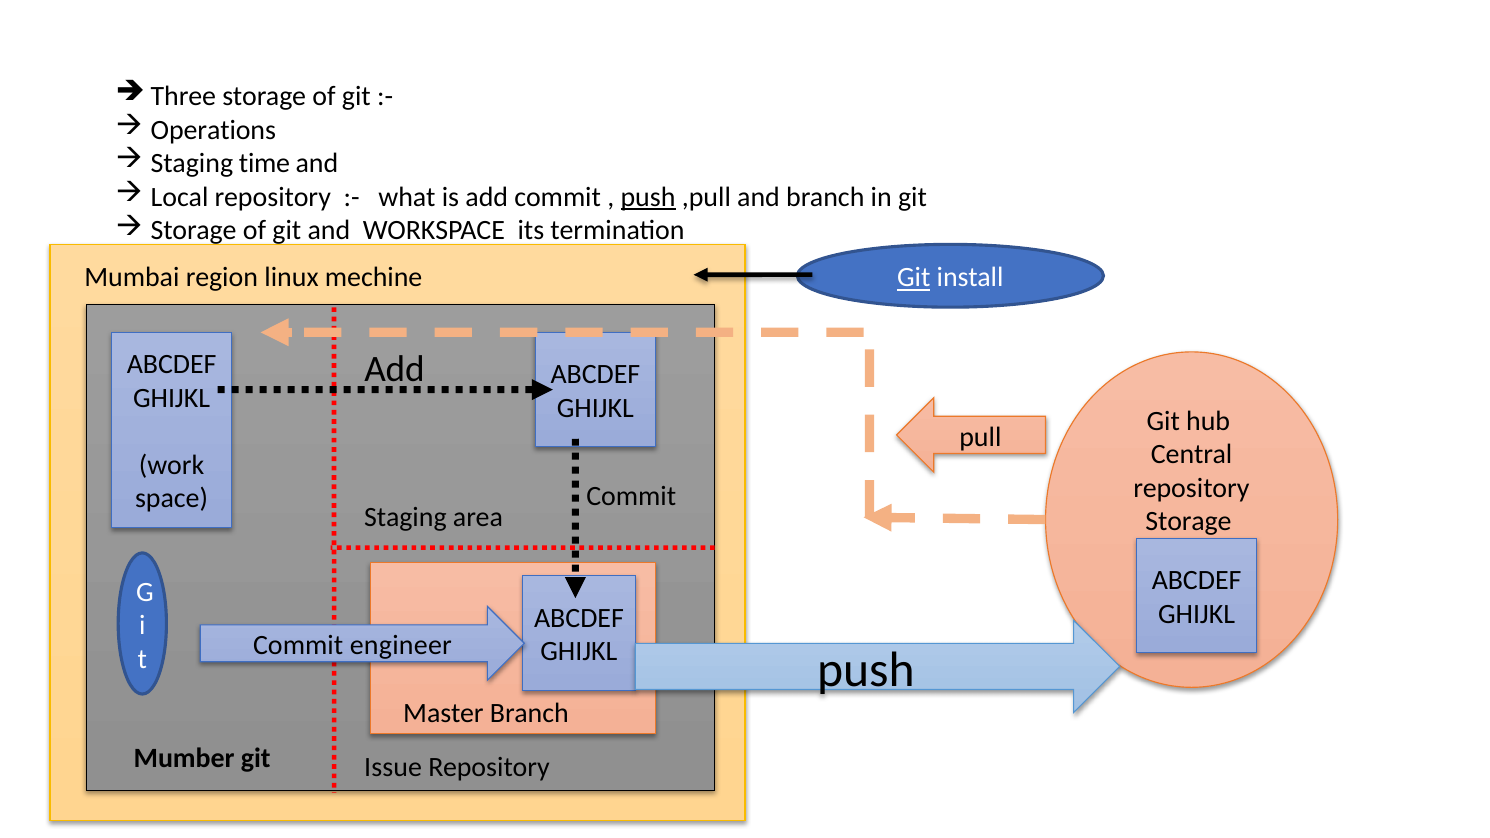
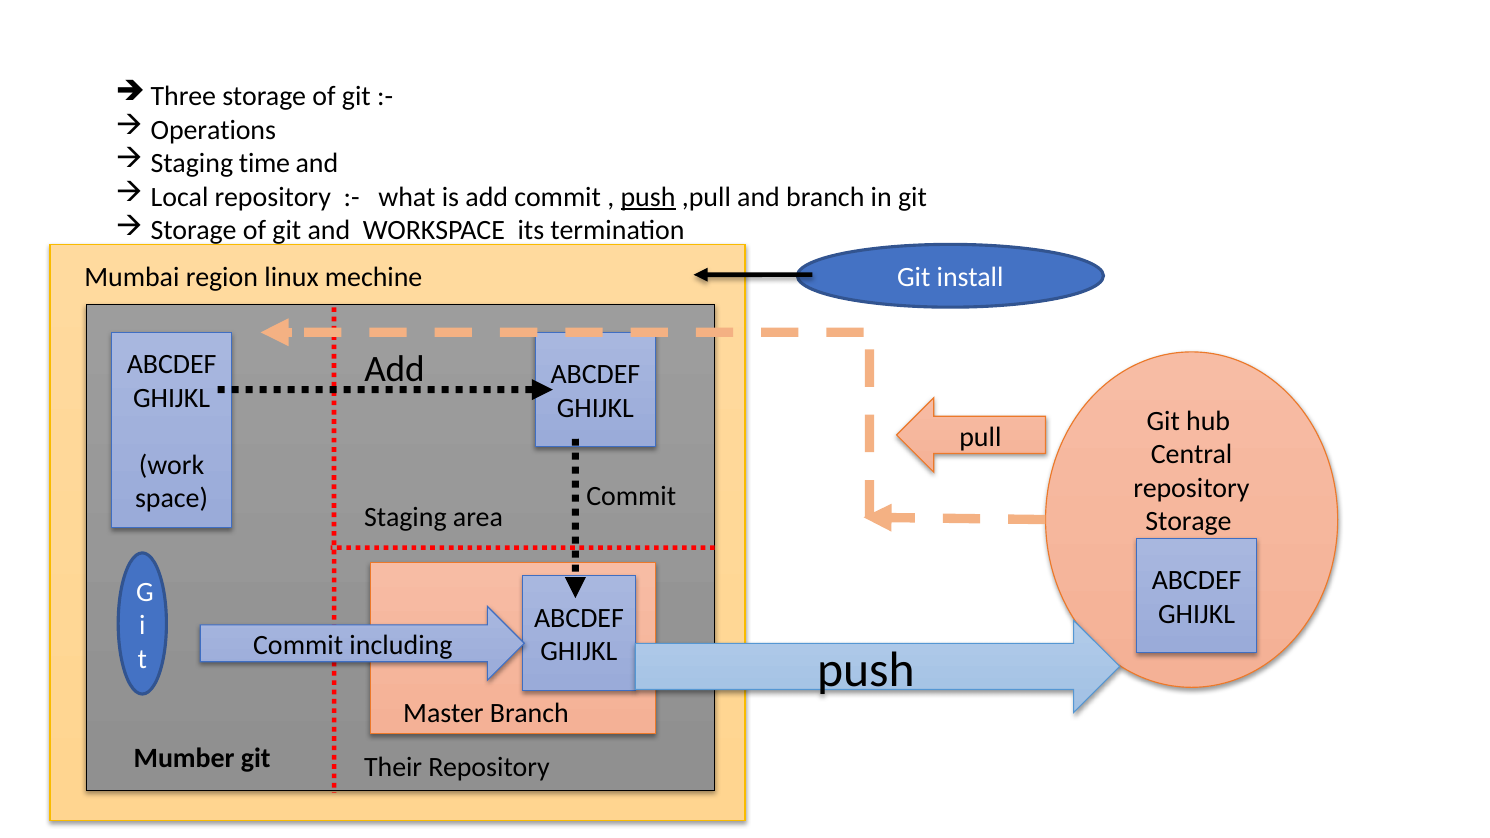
Git underline: present -> none (914, 278)
engineer: engineer -> including (401, 645)
Issue: Issue -> Their (393, 767)
